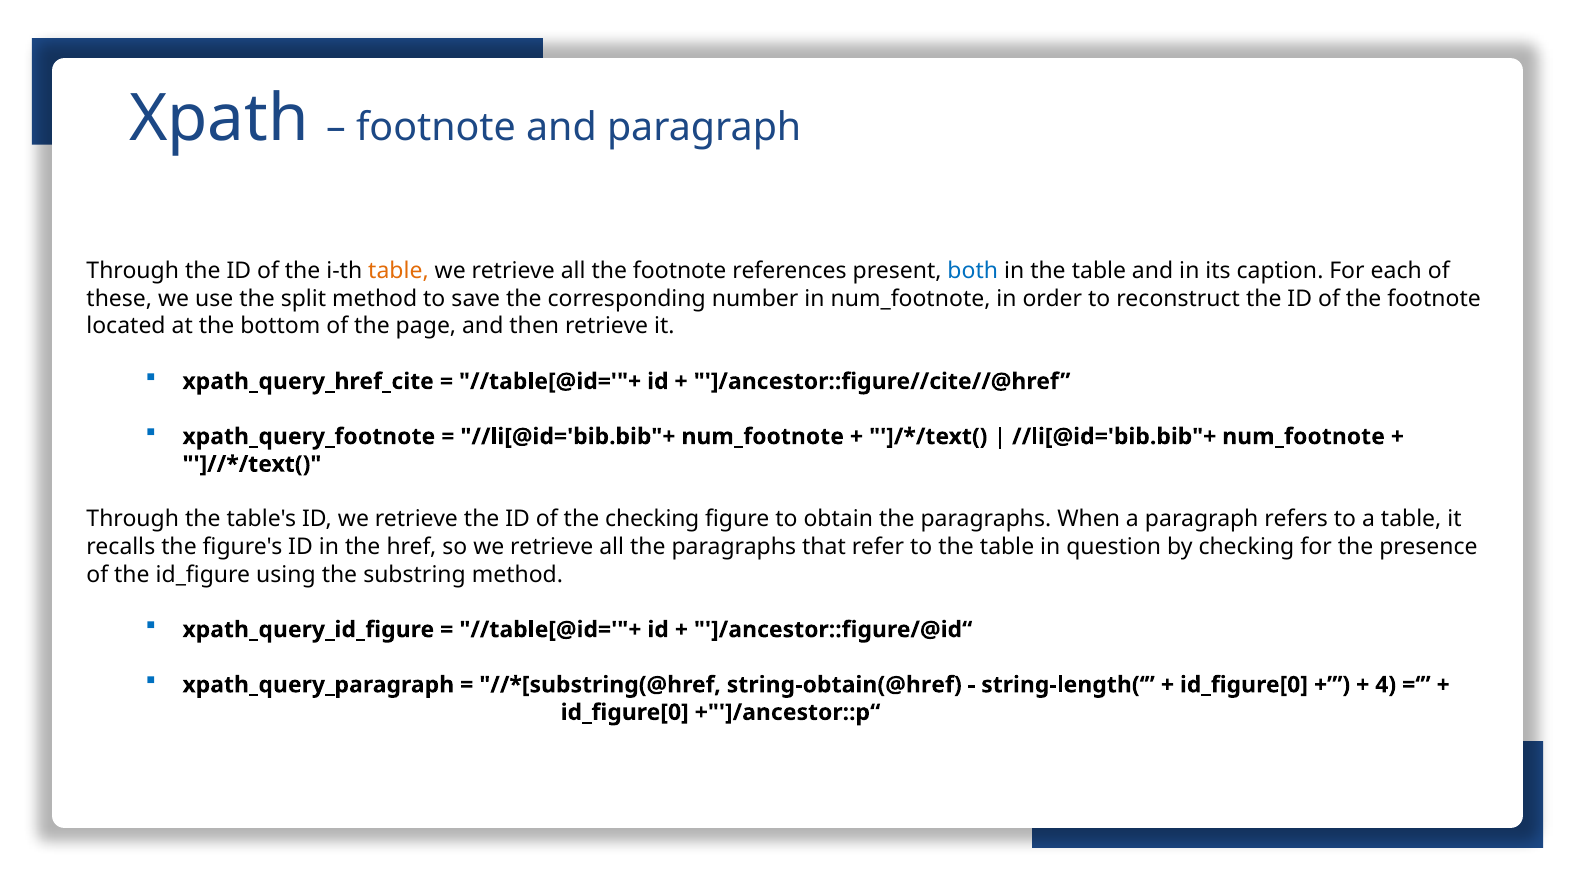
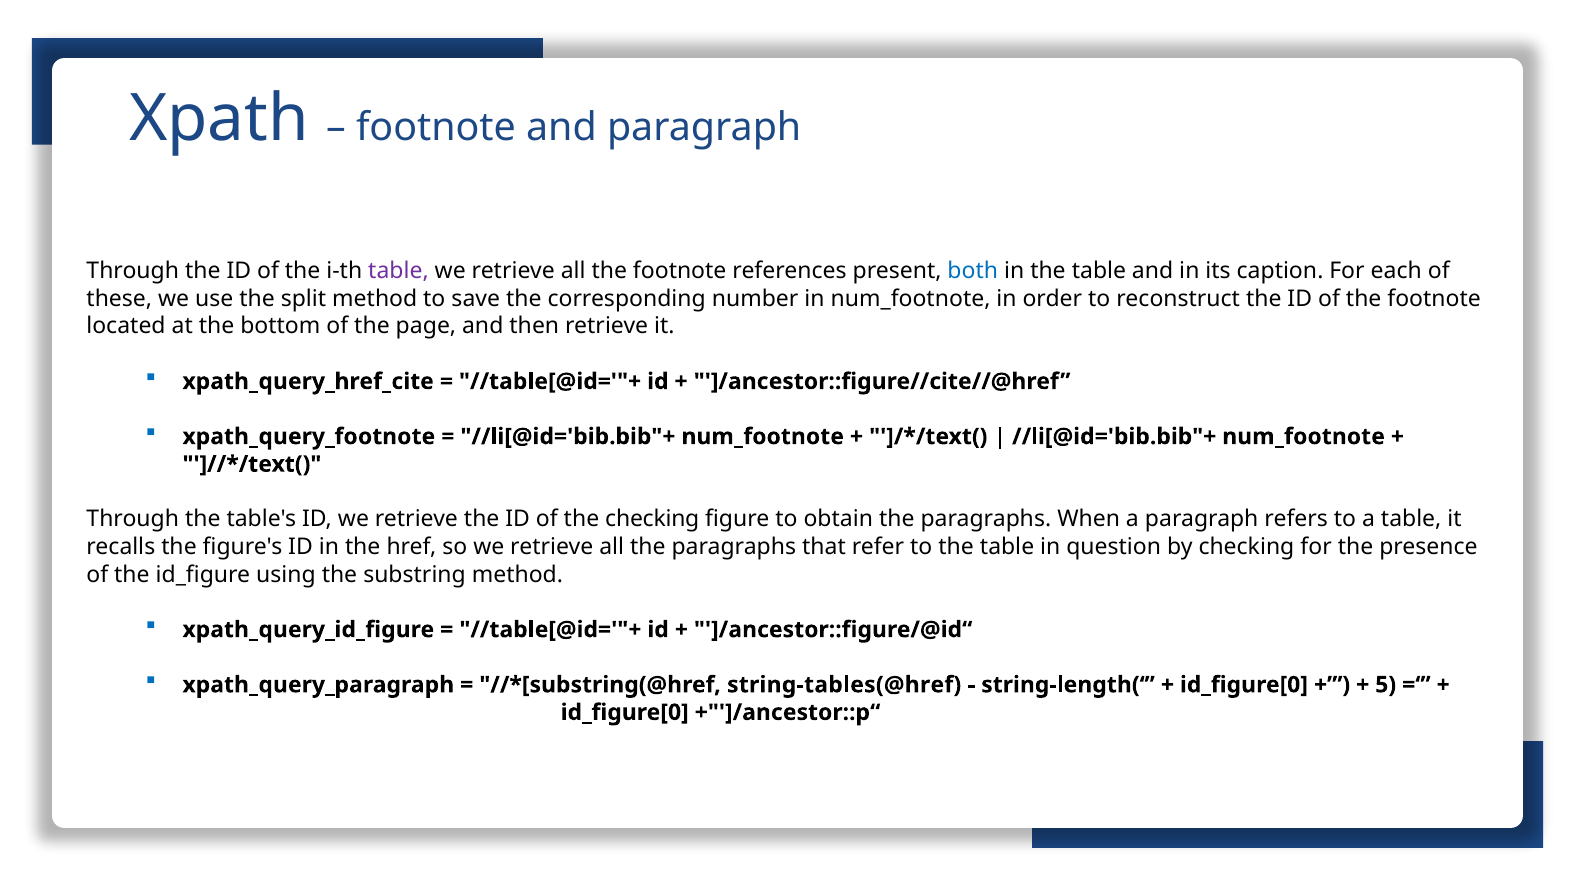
table colour: orange -> purple (398, 271)
string-obtain(@href: string-obtain(@href -> string-tables(@href (844, 685)
4: 4 -> 5 (1386, 685)
